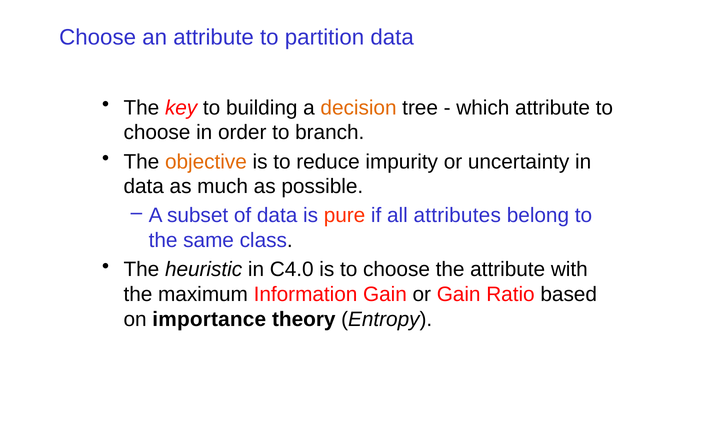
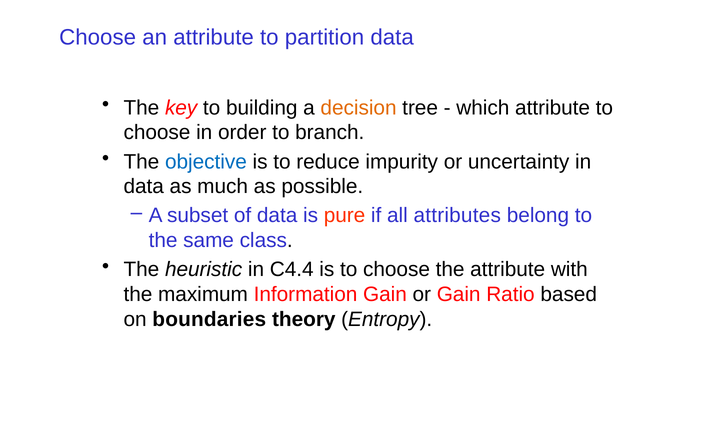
objective colour: orange -> blue (206, 162)
C4.0: C4.0 -> C4.4 (292, 269)
importance: importance -> boundaries (209, 319)
